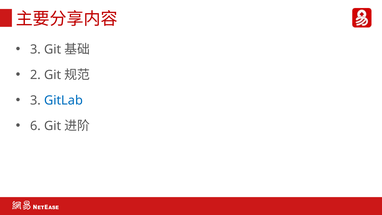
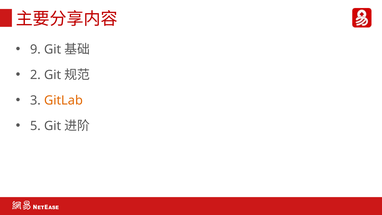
3: 3 -> 9 (35, 49)
GitLab colour: blue -> orange (63, 100)
6: 6 -> 5 (35, 126)
